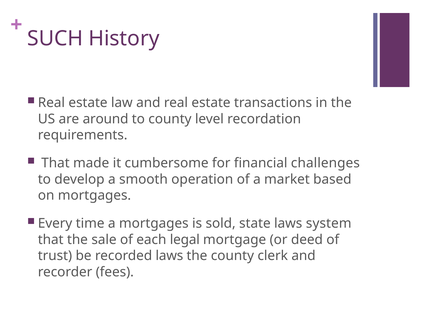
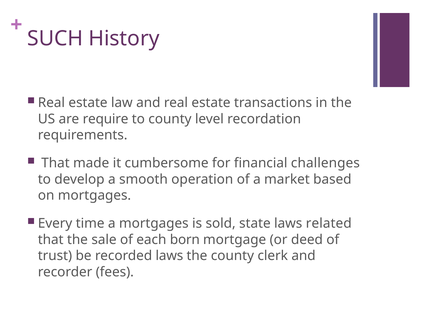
around: around -> require (106, 119)
system: system -> related (329, 224)
legal: legal -> born (185, 240)
